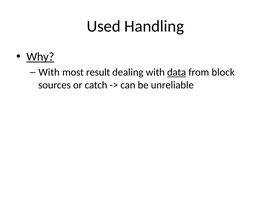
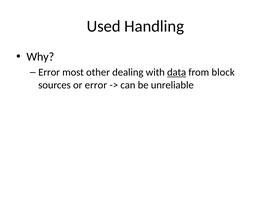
Why underline: present -> none (40, 57)
With: With -> Error (49, 72)
result: result -> other (98, 72)
or catch: catch -> error (96, 85)
